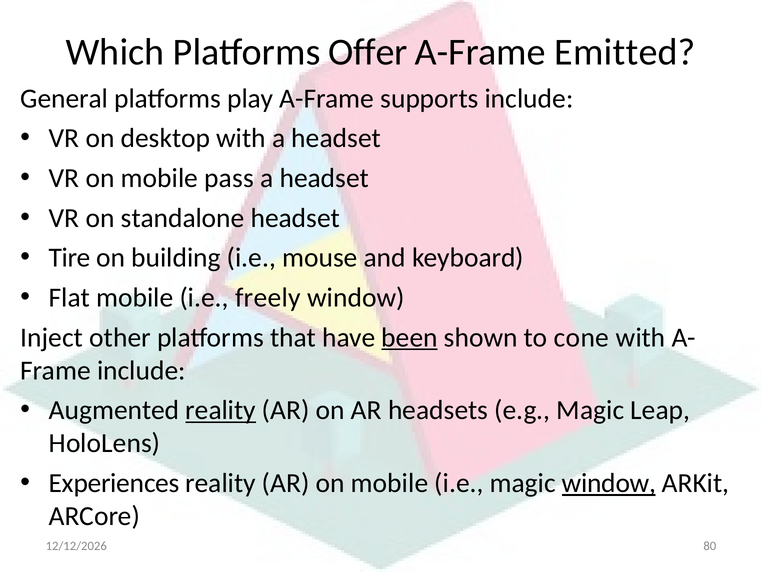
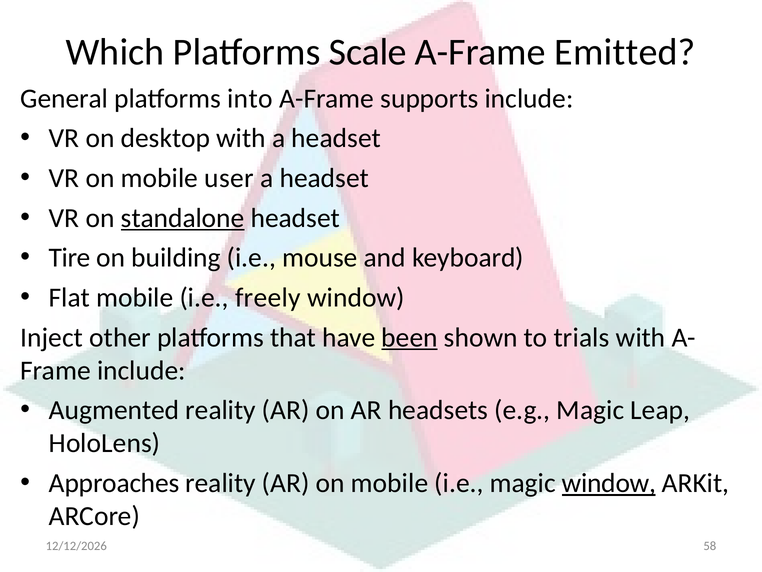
Offer: Offer -> Scale (368, 52)
play: play -> into (250, 98)
pass: pass -> user (229, 178)
standalone underline: none -> present (183, 218)
cone: cone -> trials (582, 337)
reality underline: present -> none (221, 410)
Experiences: Experiences -> Approaches (114, 483)
80: 80 -> 58 (710, 546)
